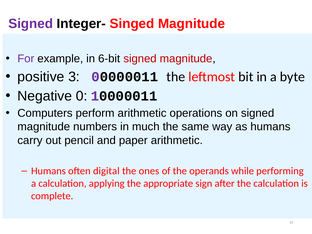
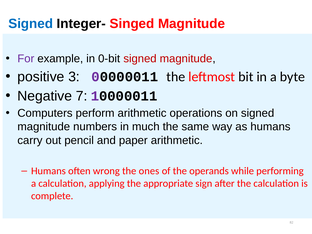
Signed colour: purple -> blue (31, 24)
6-bit: 6-bit -> 0-bit (109, 59)
0: 0 -> 7 (82, 96)
digital: digital -> wrong (106, 171)
